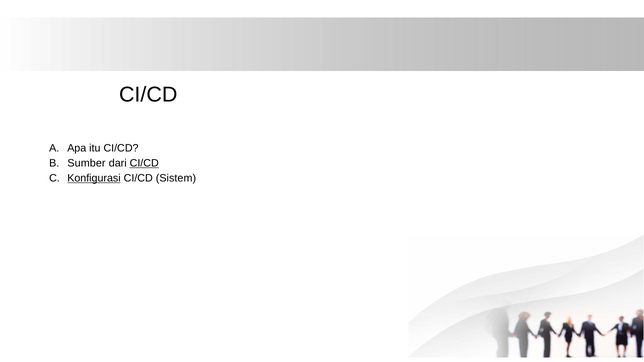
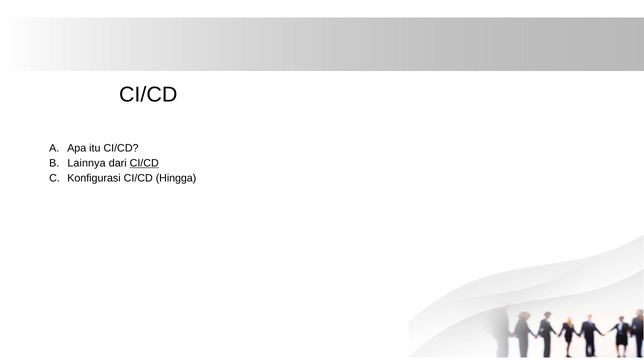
Sumber: Sumber -> Lainnya (87, 163)
Konfigurasi underline: present -> none (94, 178)
Sistem: Sistem -> Hingga (176, 178)
